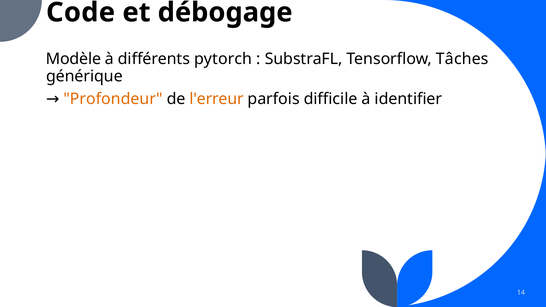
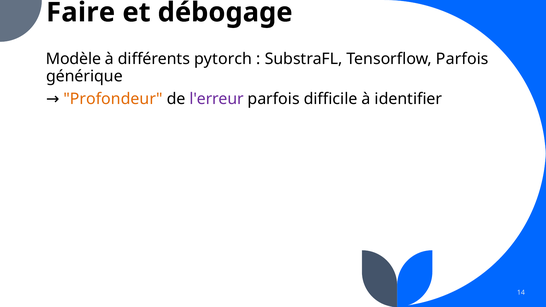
Code: Code -> Faire (81, 12)
Tensorflow Tâches: Tâches -> Parfois (462, 59)
l'erreur colour: orange -> purple (217, 99)
